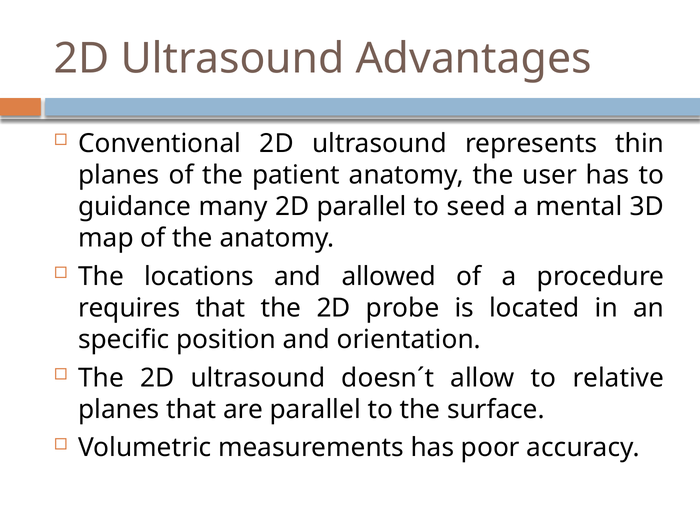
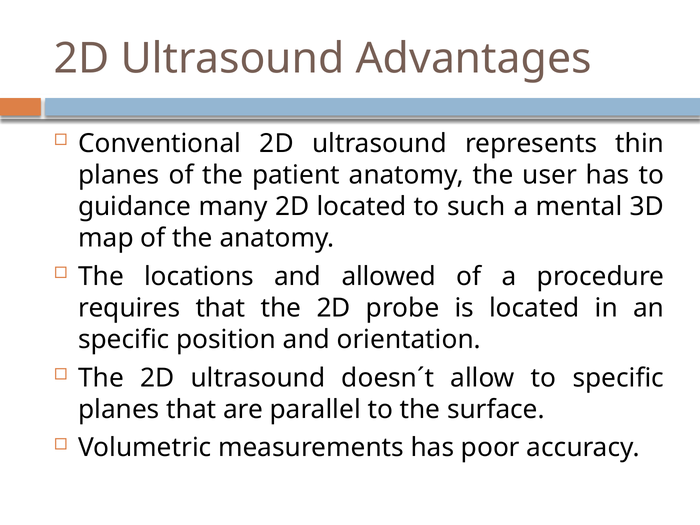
2D parallel: parallel -> located (362, 207)
seed: seed -> such (476, 207)
to relative: relative -> specific (618, 378)
